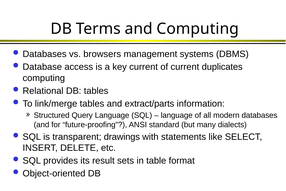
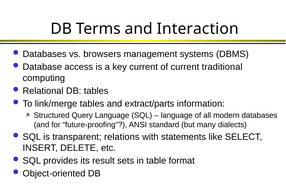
and Computing: Computing -> Interaction (198, 29)
duplicates: duplicates -> traditional (222, 67)
drawings: drawings -> relations (122, 137)
